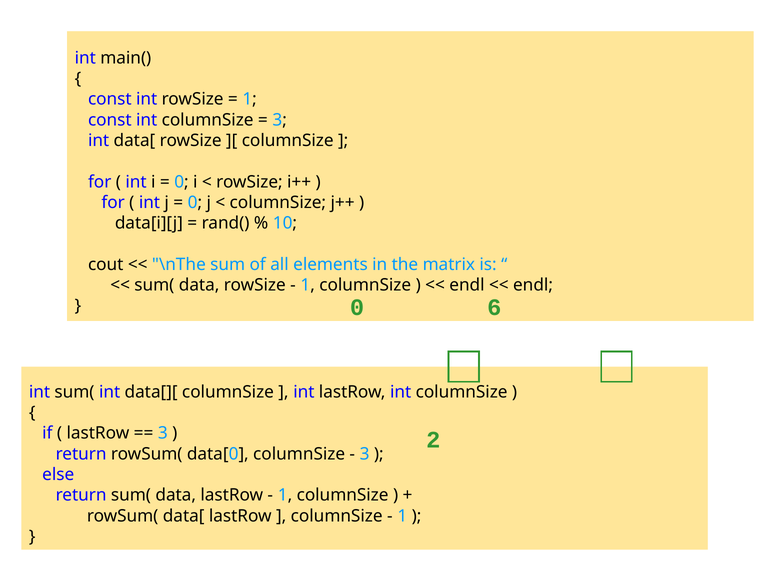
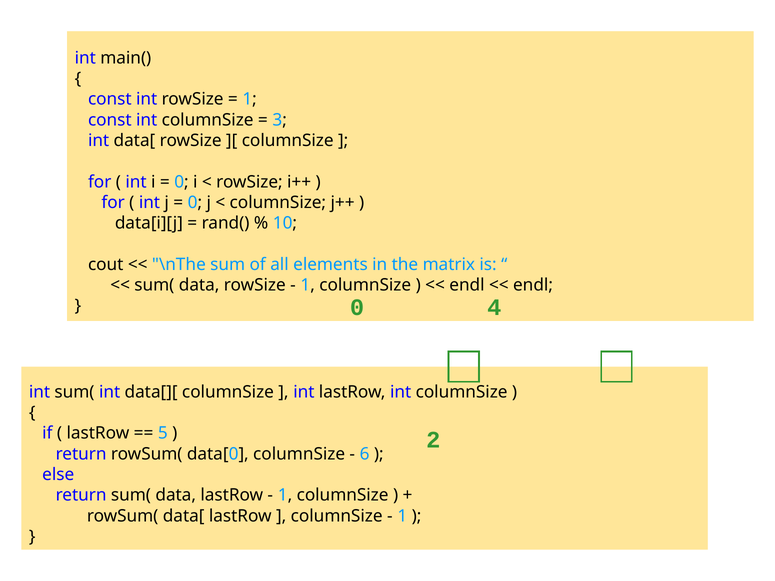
6: 6 -> 4 (494, 307)
3: 3 -> 5 (163, 433)
3: 3 -> 6 (365, 454)
